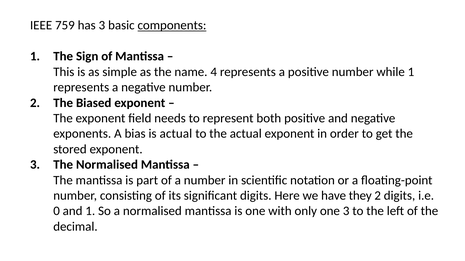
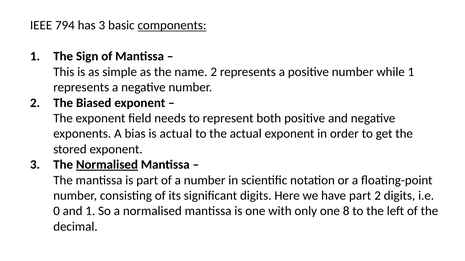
759: 759 -> 794 (65, 25)
name 4: 4 -> 2 (214, 72)
Normalised underline: none -> present (107, 165)
have they: they -> part (360, 196)
one 3: 3 -> 8 (346, 212)
